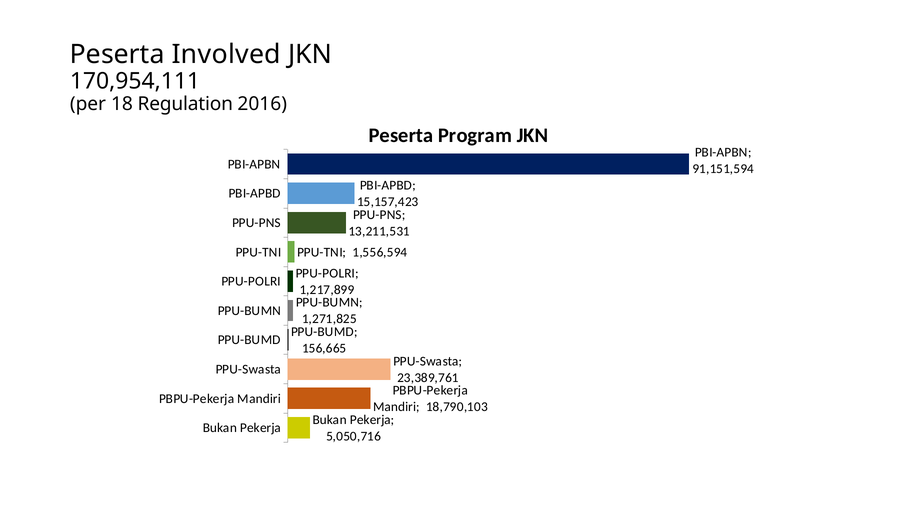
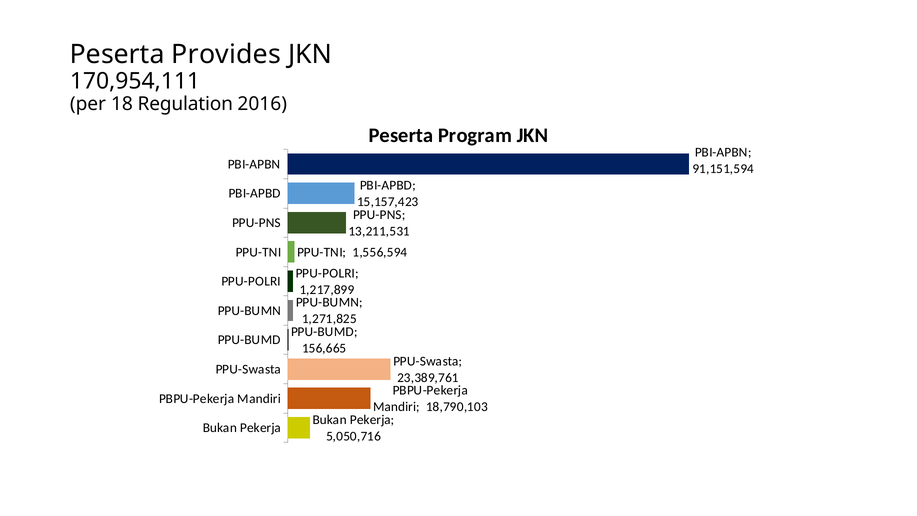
Involved: Involved -> Provides (226, 54)
